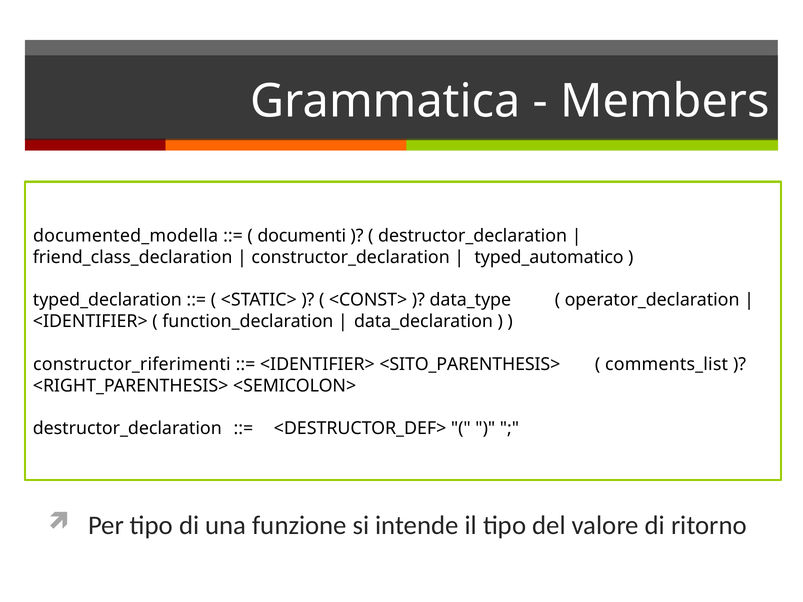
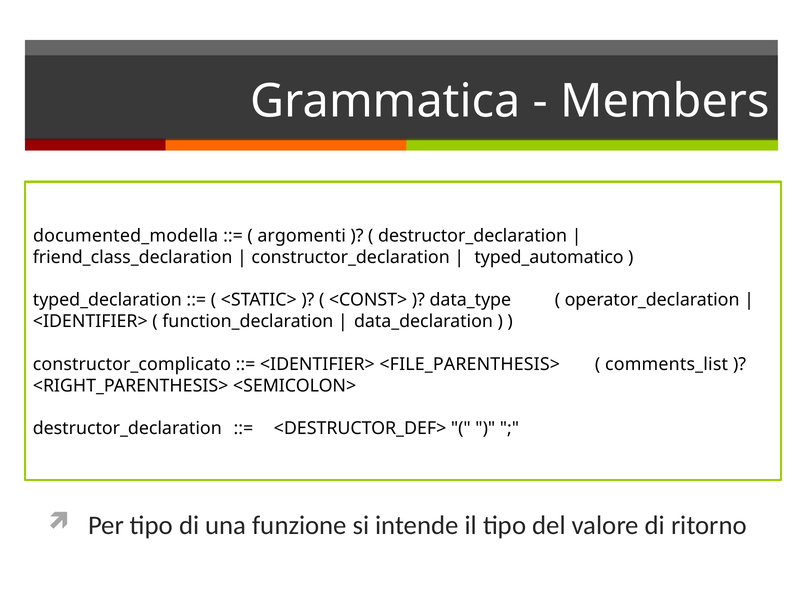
documenti: documenti -> argomenti (302, 236)
constructor_riferimenti: constructor_riferimenti -> constructor_complicato (132, 364)
<SITO_PARENTHESIS>: <SITO_PARENTHESIS> -> <FILE_PARENTHESIS> (470, 364)
